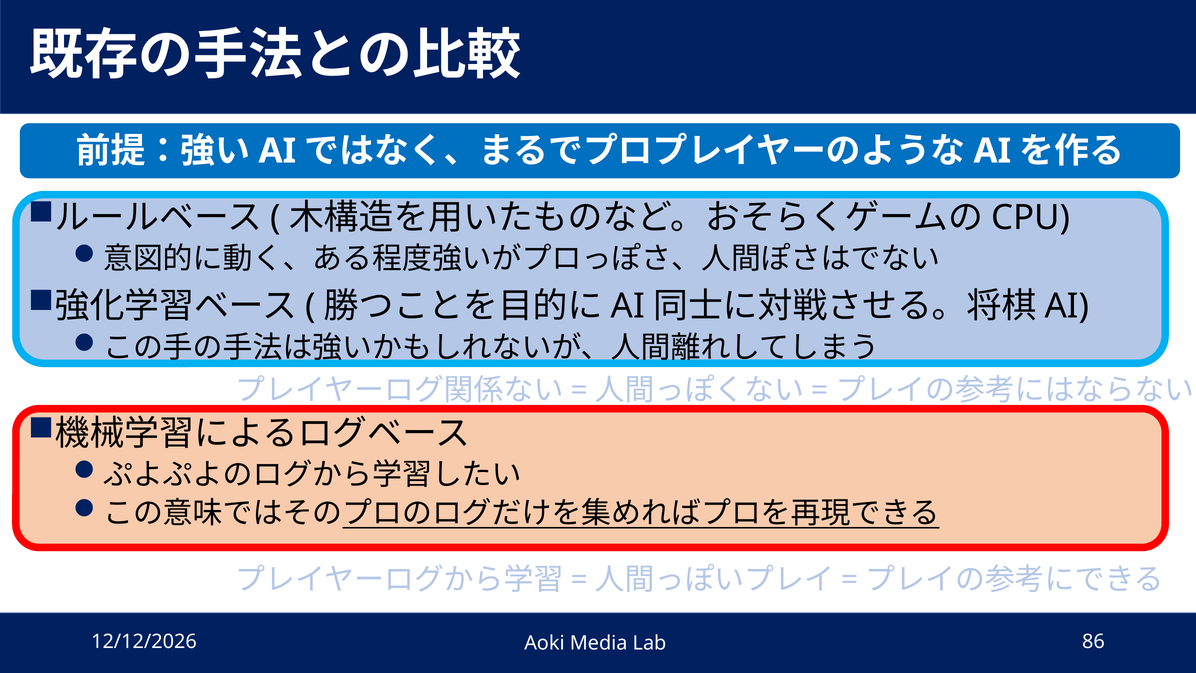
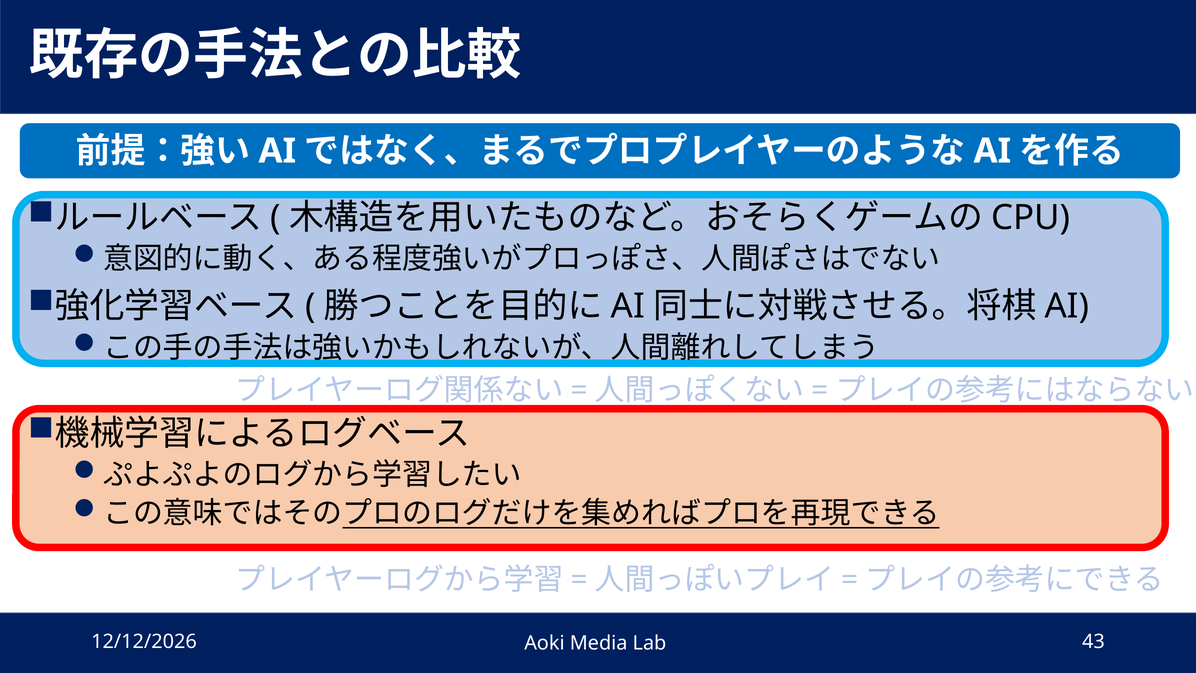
86: 86 -> 43 (1093, 641)
